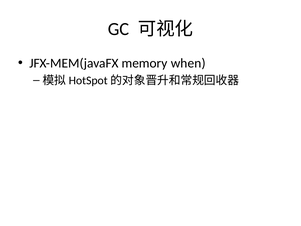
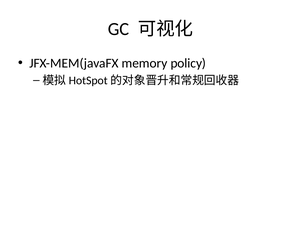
when: when -> policy (188, 63)
